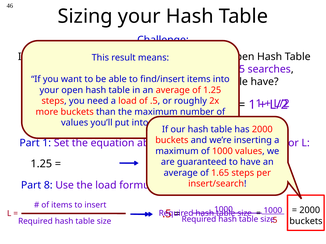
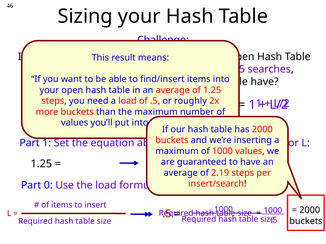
1.65: 1.65 -> 2.19 (220, 173)
8: 8 -> 0 (48, 186)
